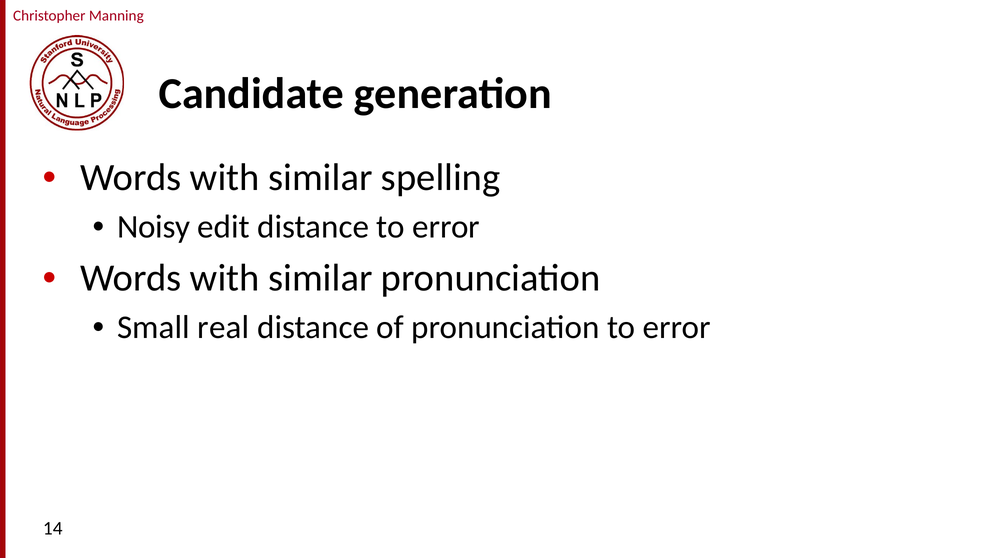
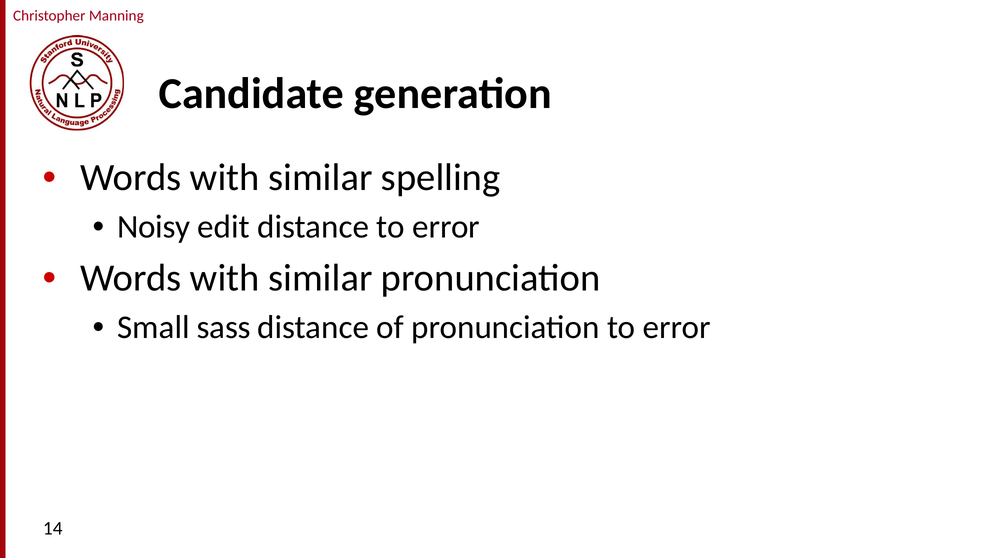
real: real -> sass (224, 327)
